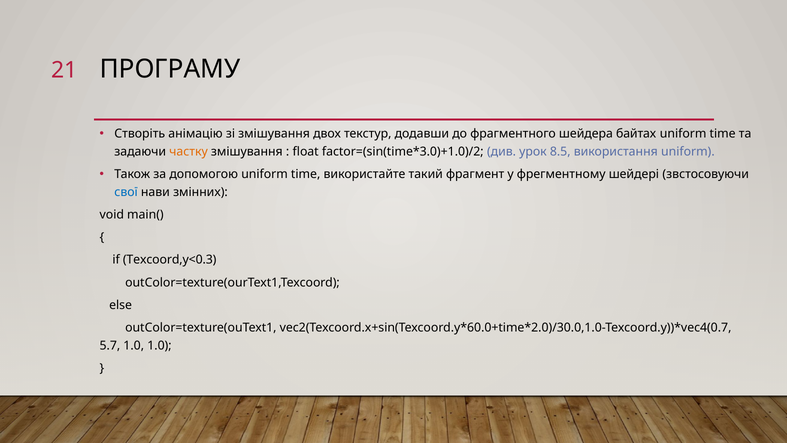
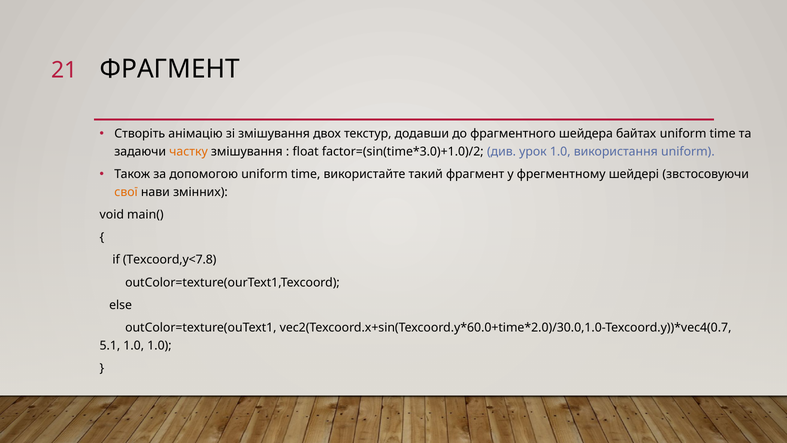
21 ПРОГРАМУ: ПРОГРАМУ -> ФРАГМЕНТ (170, 69)
урок 8.5: 8.5 -> 1.0 (560, 151)
свої colour: blue -> orange (126, 192)
Texcoord,y<0.3: Texcoord,y<0.3 -> Texcoord,y<7.8 (170, 260)
5.7: 5.7 -> 5.1 (110, 345)
